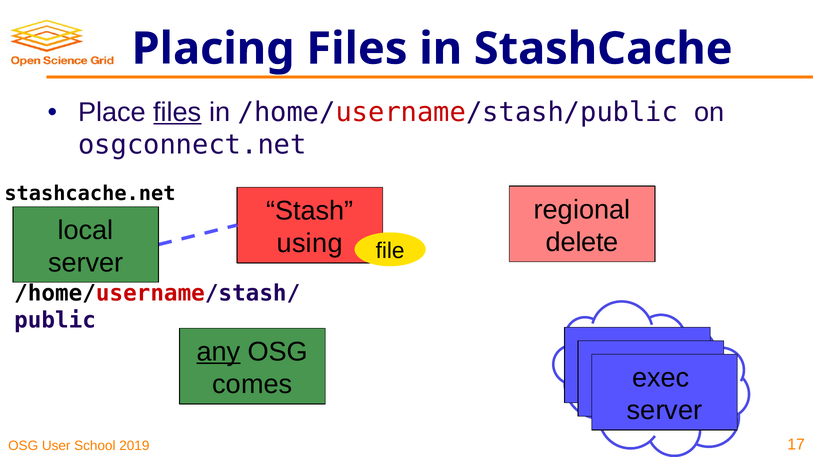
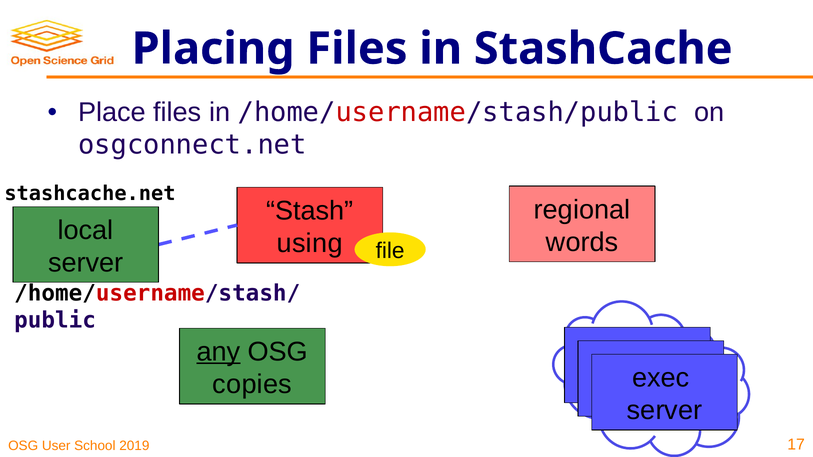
files underline: present -> none (177, 112)
delete: delete -> words (582, 242)
comes: comes -> copies (252, 385)
